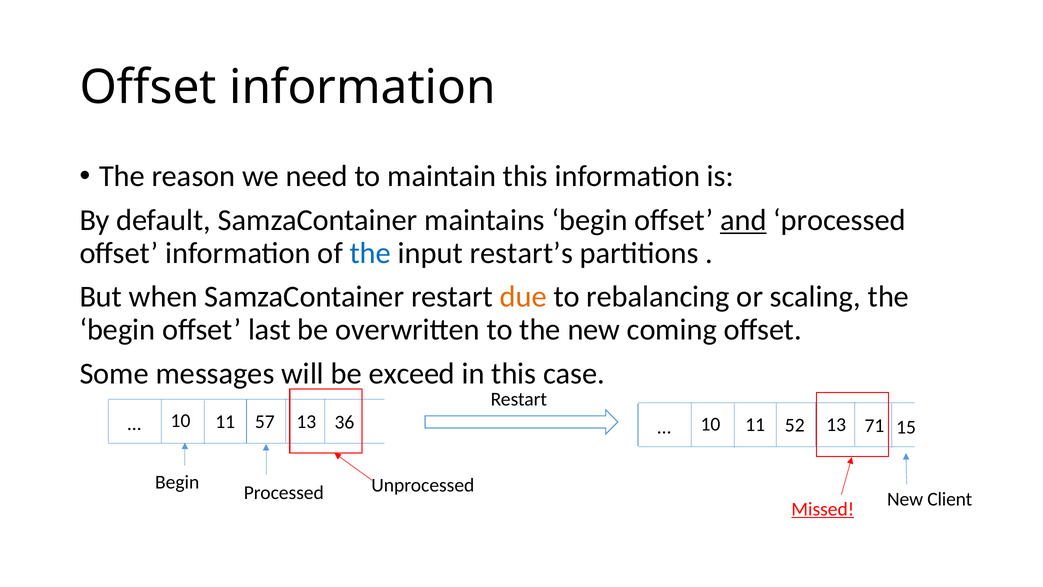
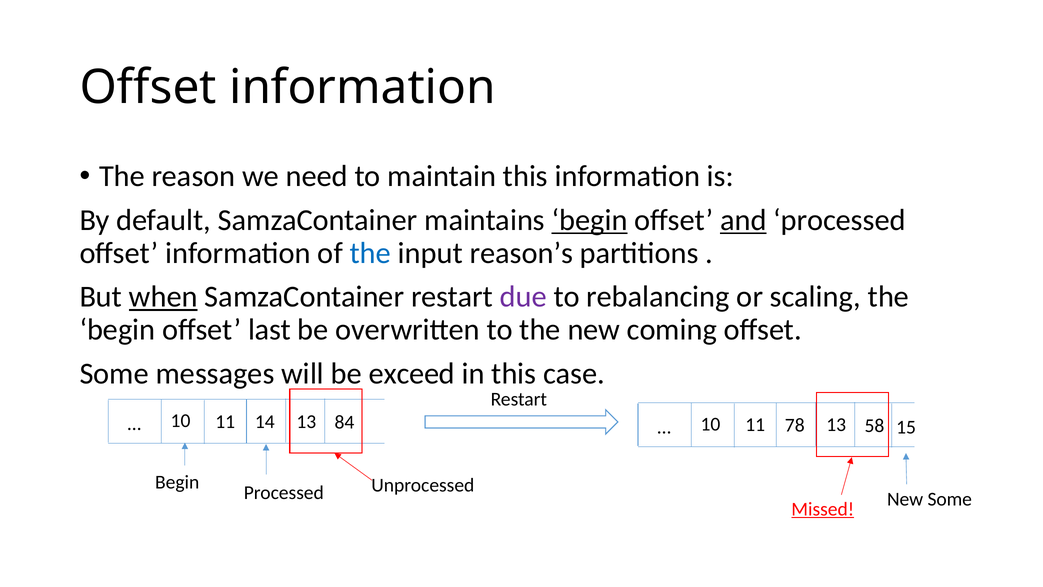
begin underline: none -> present (590, 220)
restart’s: restart’s -> reason’s (521, 253)
when underline: none -> present (163, 297)
due colour: orange -> purple (523, 297)
57: 57 -> 14 (265, 422)
36: 36 -> 84 (344, 422)
52: 52 -> 78 (795, 425)
71: 71 -> 58 (874, 425)
New Client: Client -> Some (950, 499)
